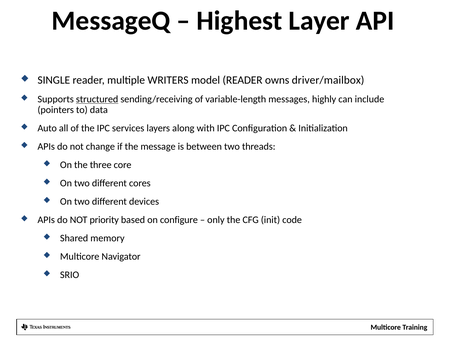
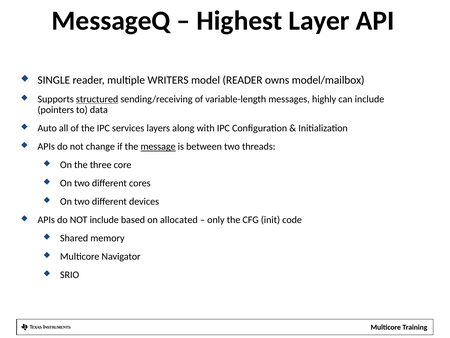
driver/mailbox: driver/mailbox -> model/mailbox (328, 80)
message underline: none -> present (158, 146)
NOT priority: priority -> include (104, 220)
configure: configure -> allocated (179, 220)
